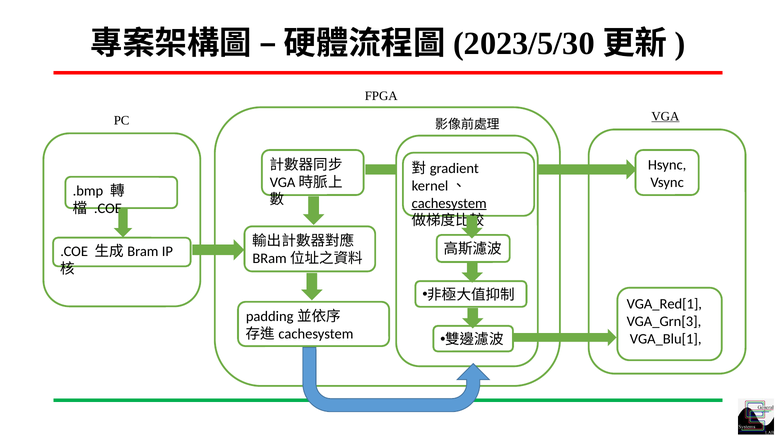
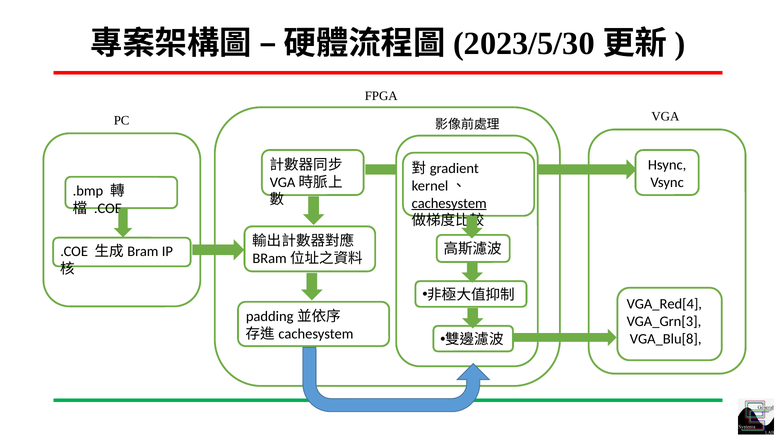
VGA underline: present -> none (665, 116)
VGA_Red[1: VGA_Red[1 -> VGA_Red[4 (664, 304)
VGA_Blu[1: VGA_Blu[1 -> VGA_Blu[8 (666, 339)
